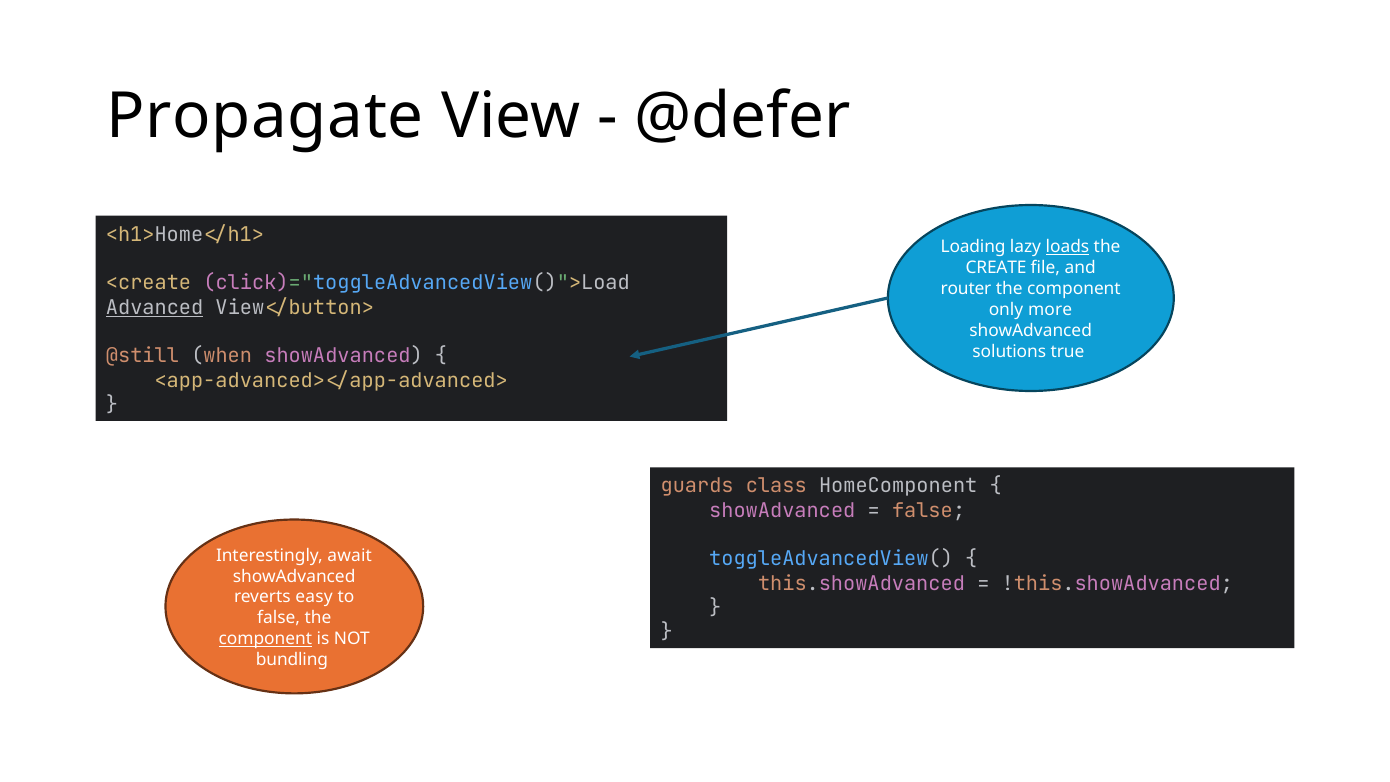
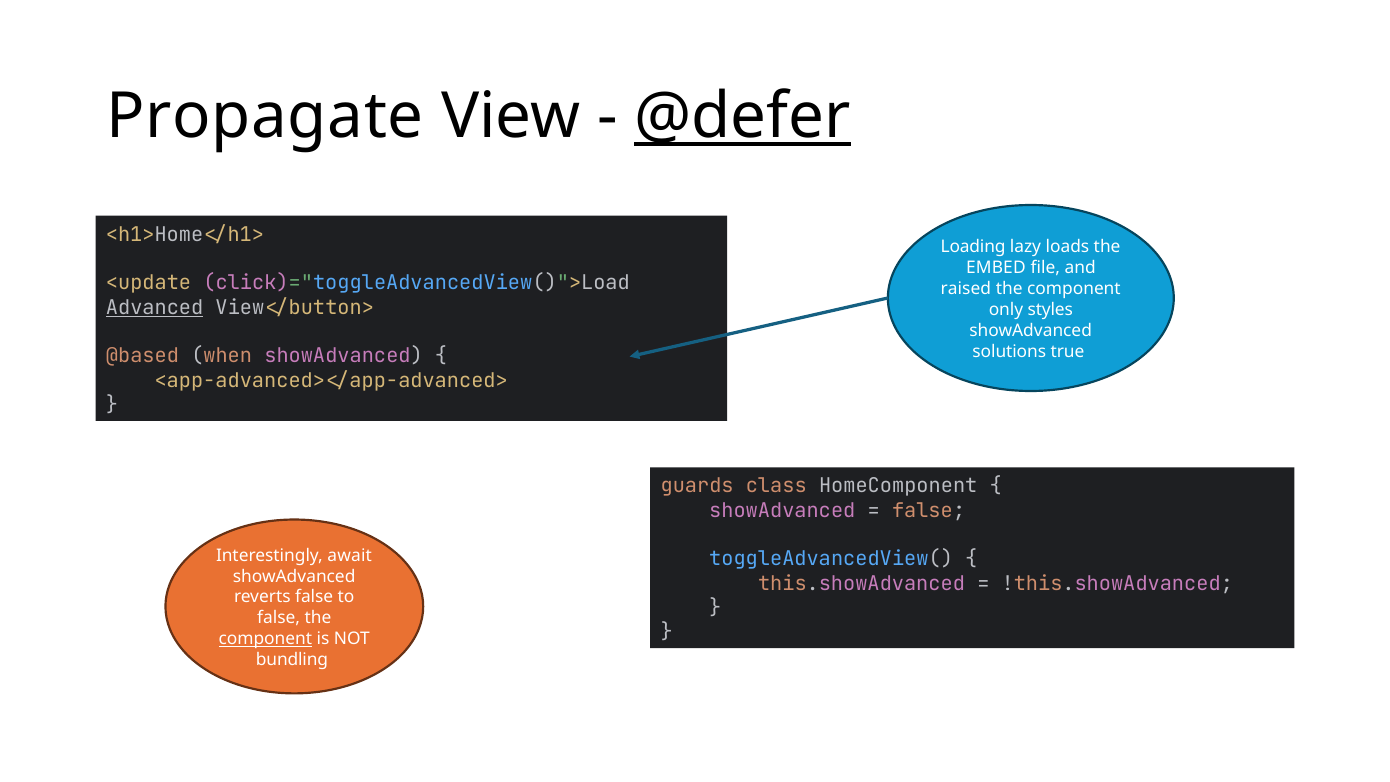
@defer underline: none -> present (743, 117)
loads underline: present -> none (1067, 247)
CREATE: CREATE -> EMBED (996, 268)
<create: <create -> <update (149, 283)
router: router -> raised (966, 289)
more: more -> styles (1050, 310)
@still: @still -> @based (142, 356)
reverts easy: easy -> false (314, 597)
